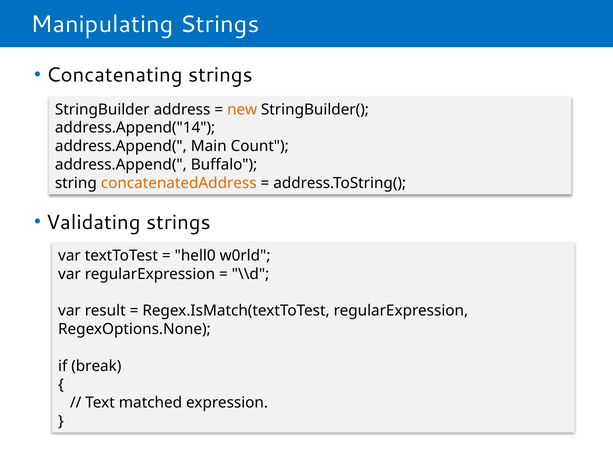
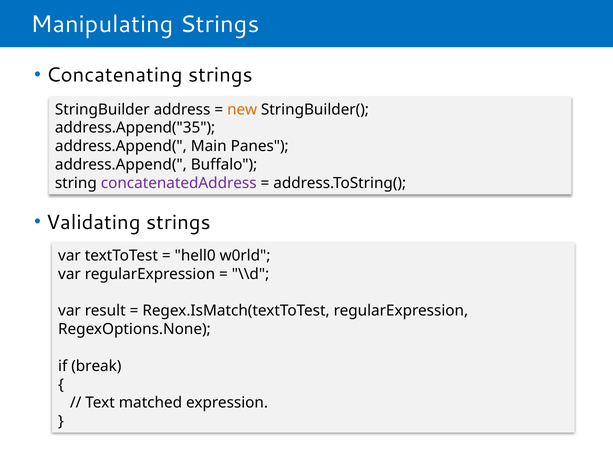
address.Append("14: address.Append("14 -> address.Append("35 (135, 128)
Count: Count -> Panes (260, 146)
concatenatedAddress colour: orange -> purple (179, 183)
